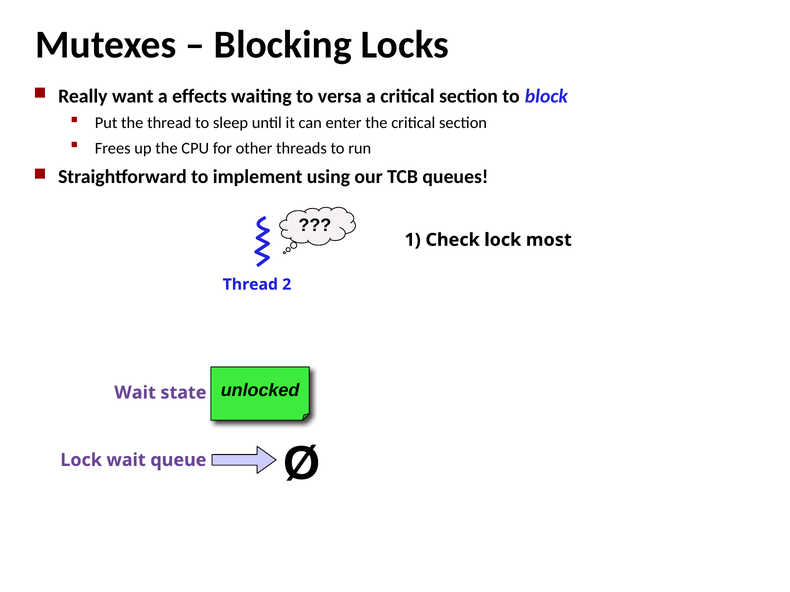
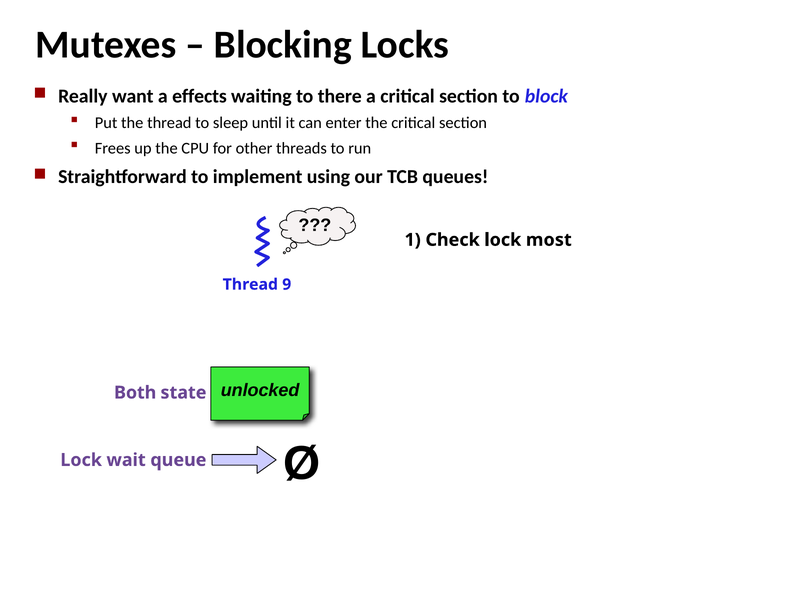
versa: versa -> there (340, 96)
2: 2 -> 9 (287, 285)
Wait: Wait -> Both (135, 393)
